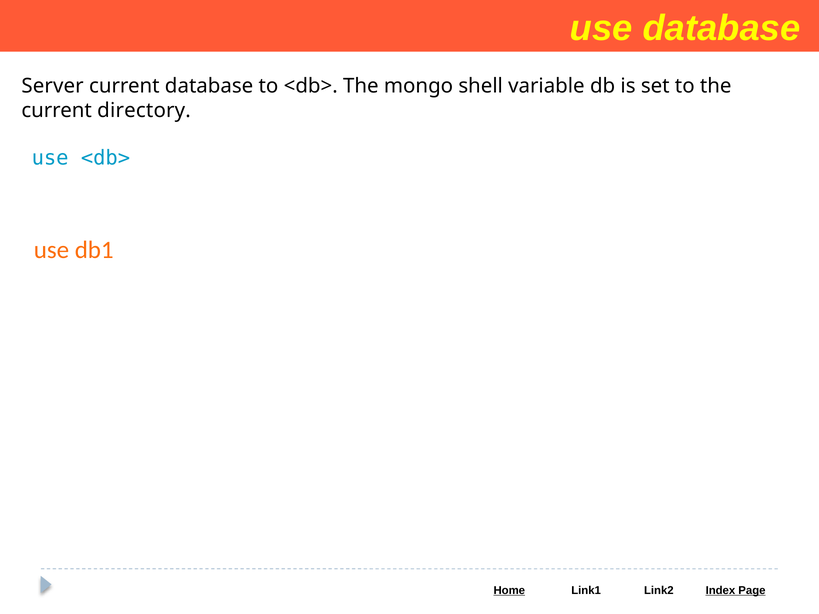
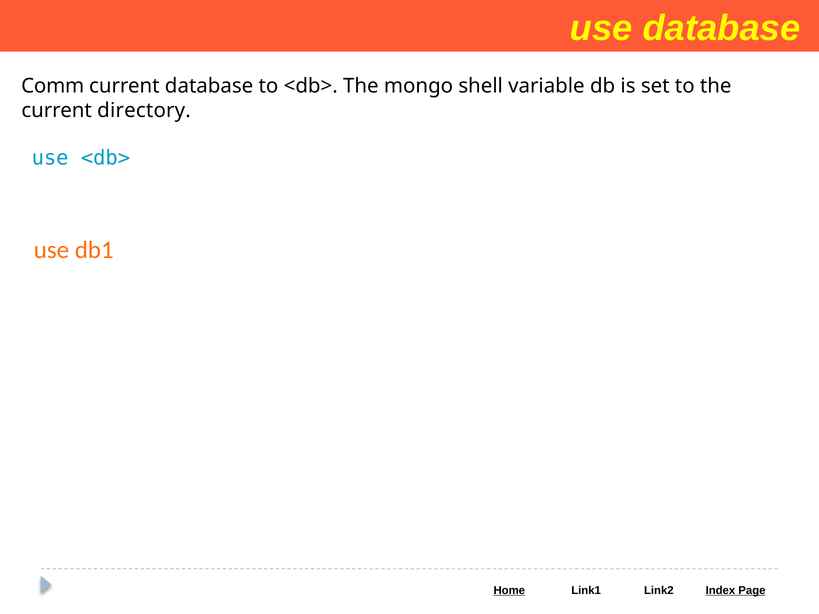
Server: Server -> Comm (53, 86)
